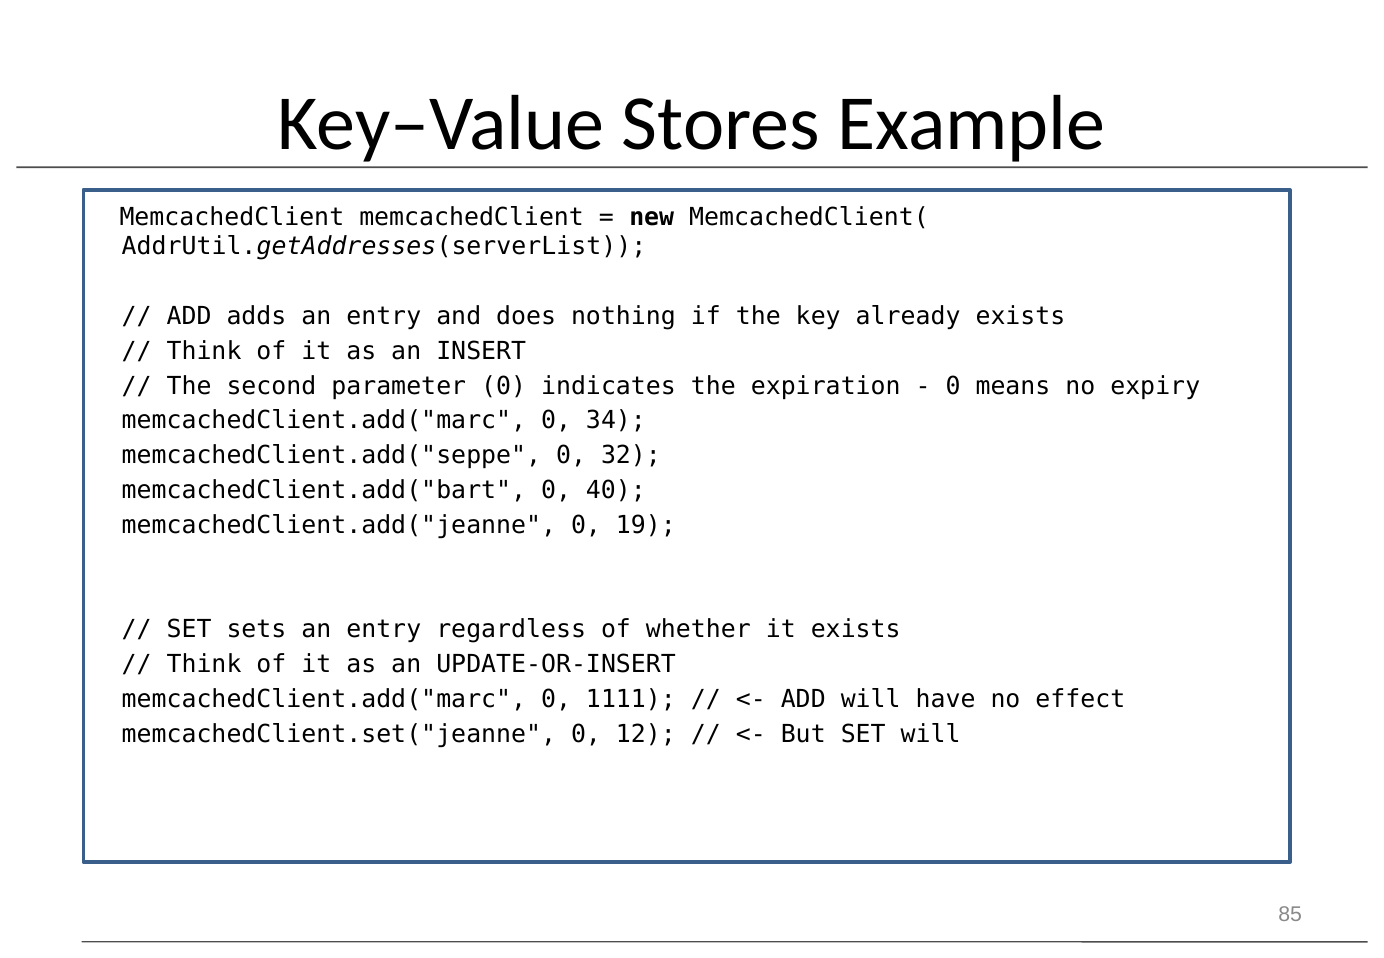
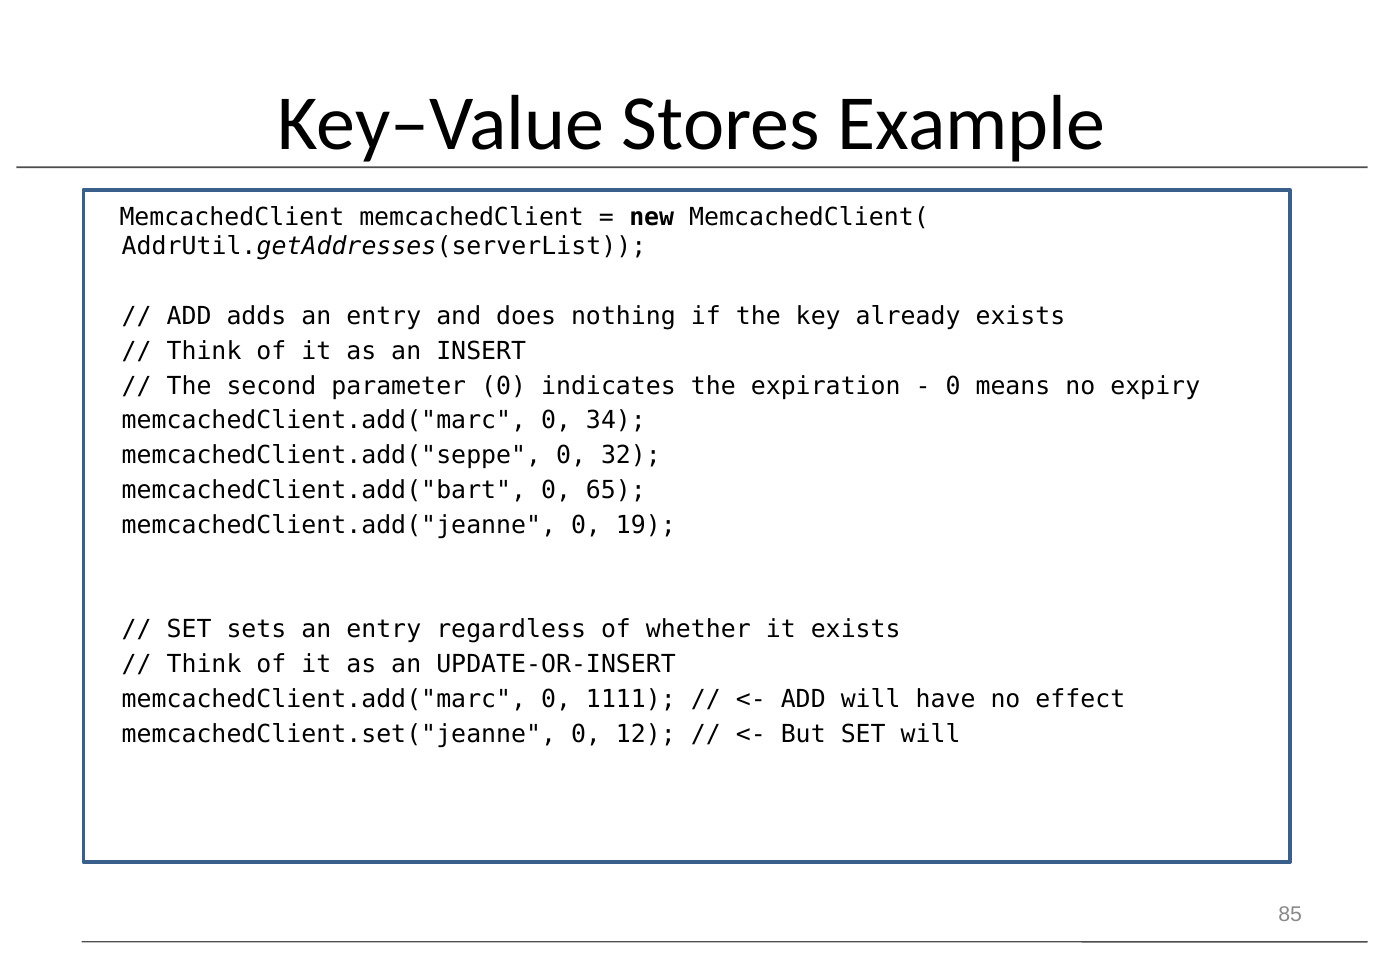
40: 40 -> 65 (616, 490)
